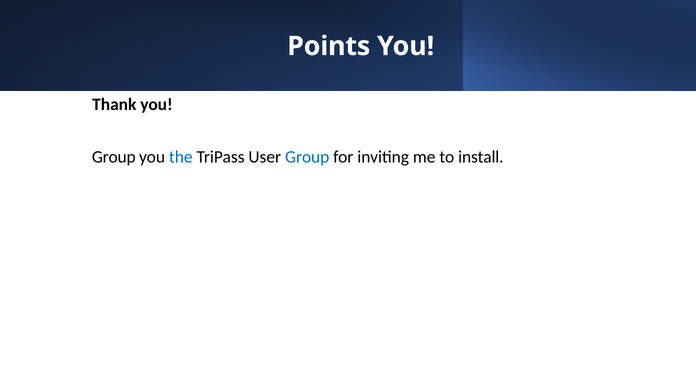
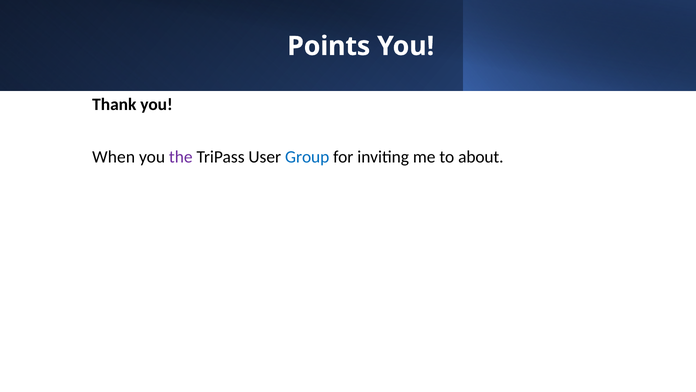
Group: Group -> When (114, 157)
the colour: blue -> purple (181, 157)
install: install -> about (481, 157)
